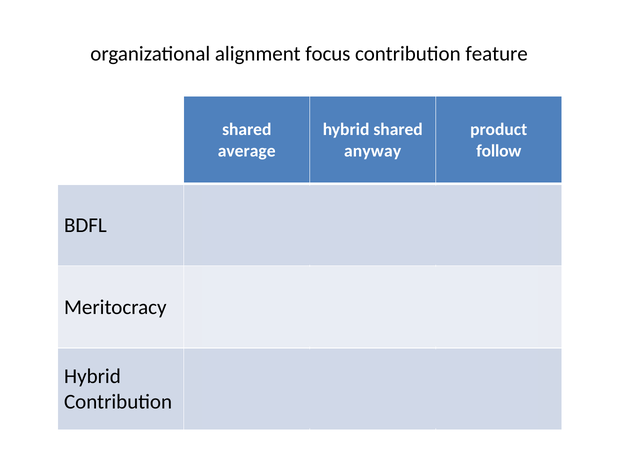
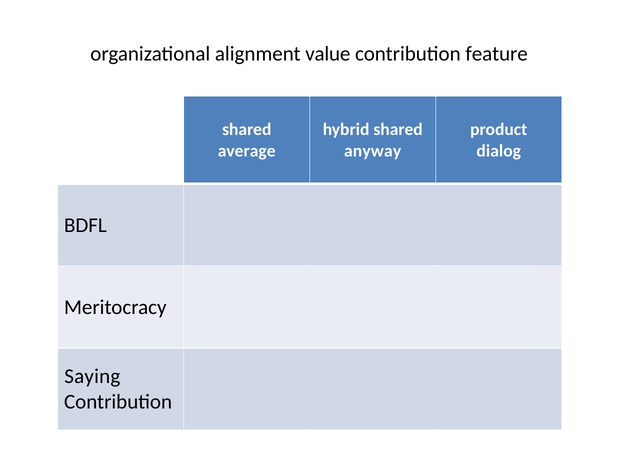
focus: focus -> value (328, 54)
follow: follow -> dialog (499, 151)
Hybrid: Hybrid -> Saying (92, 376)
